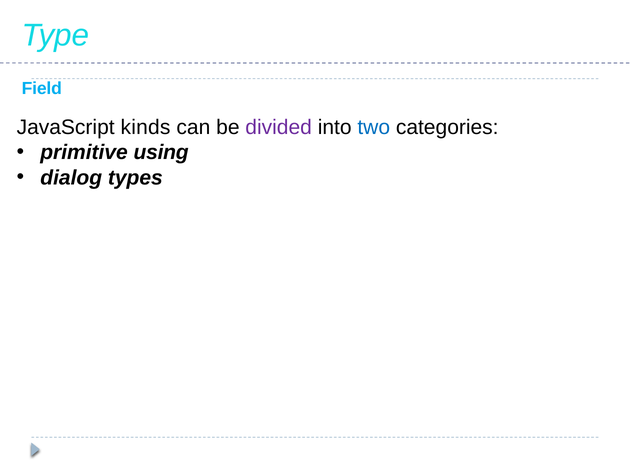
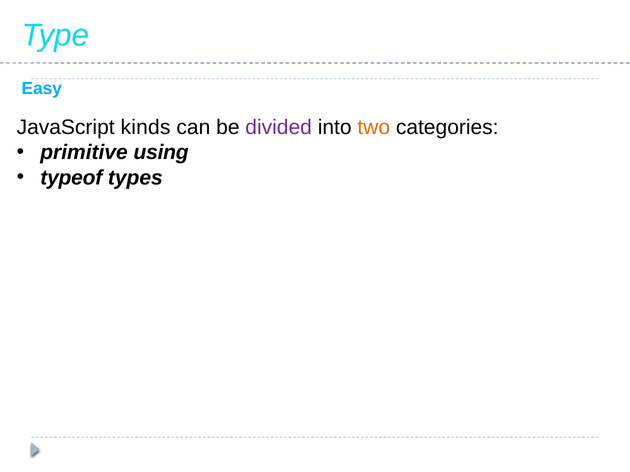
Field: Field -> Easy (42, 88)
two colour: blue -> orange (374, 127)
dialog: dialog -> typeof (71, 178)
